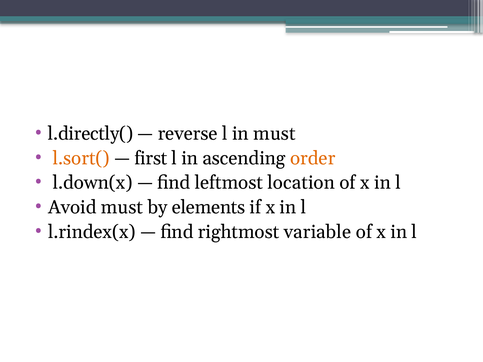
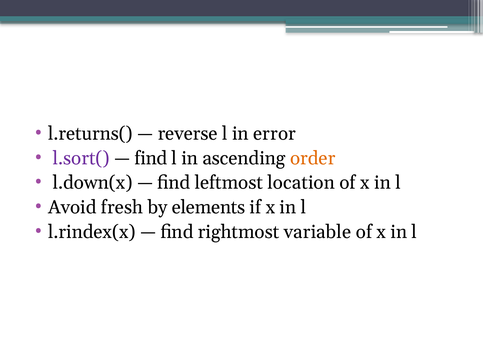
l.directly(: l.directly( -> l.returns( (90, 134)
in must: must -> error (275, 134)
l.sort( colour: orange -> purple (81, 158)
first: first -> find (151, 158)
Avoid must: must -> fresh (122, 207)
